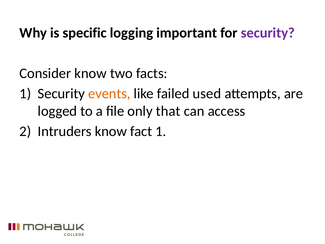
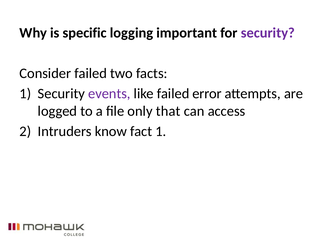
Consider know: know -> failed (91, 73)
events colour: orange -> purple (109, 94)
used: used -> error (207, 94)
